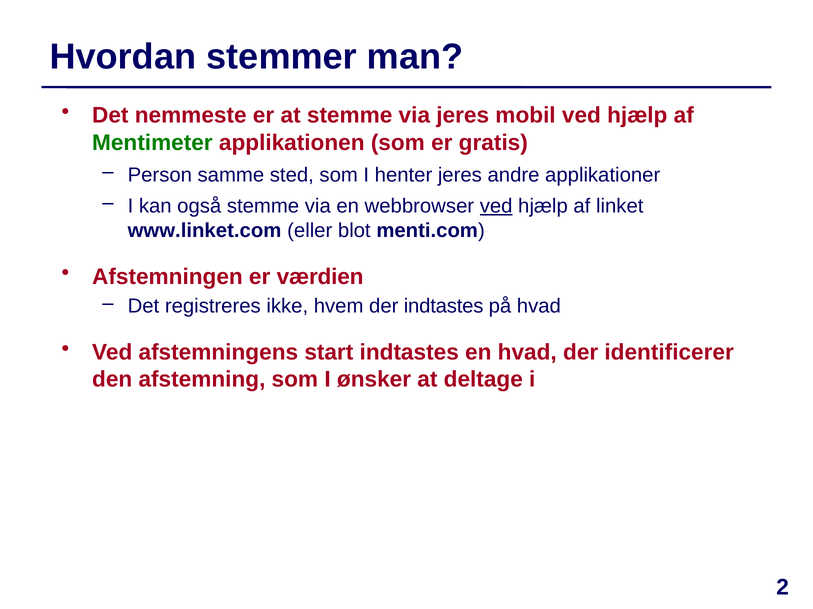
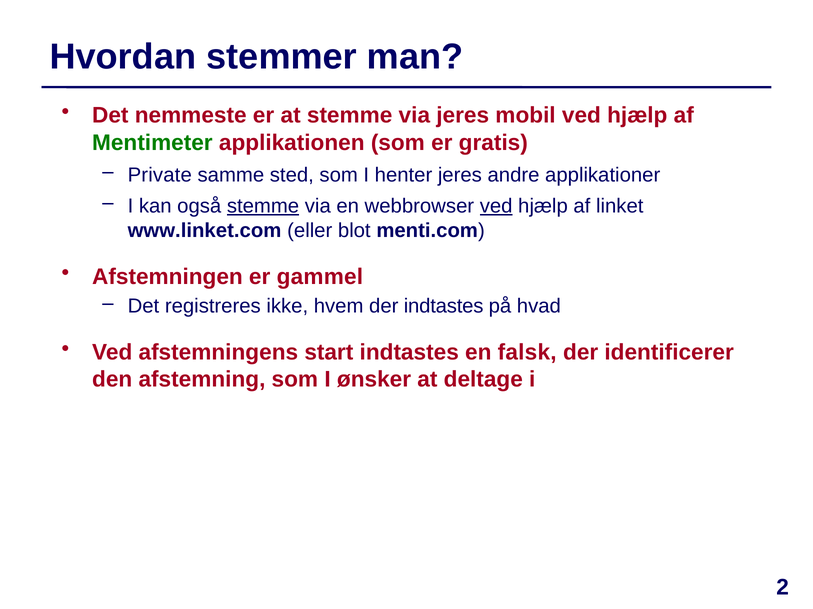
Person: Person -> Private (160, 175)
stemme underline: none -> present (263, 206)
værdien: værdien -> gammel (320, 277)
en hvad: hvad -> falsk (527, 353)
